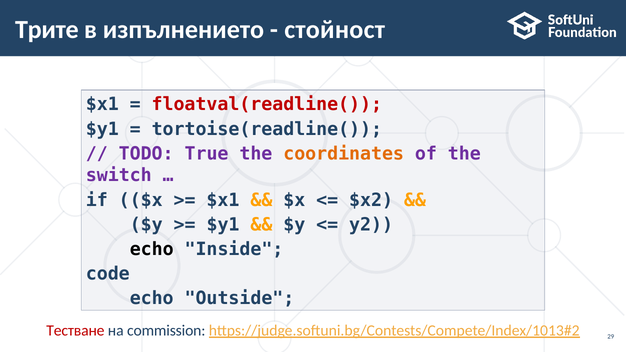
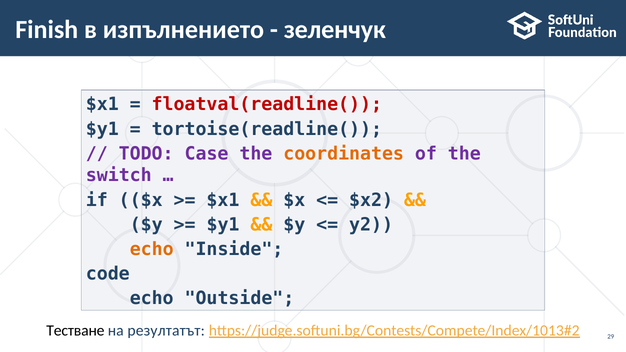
Трите: Трите -> Finish (47, 30)
стойност: стойност -> зеленчук (335, 30)
True: True -> Casе (207, 154)
echo colour: black -> orange (152, 249)
Тестване colour: red -> black (75, 331)
commission: commission -> резултатът (166, 331)
